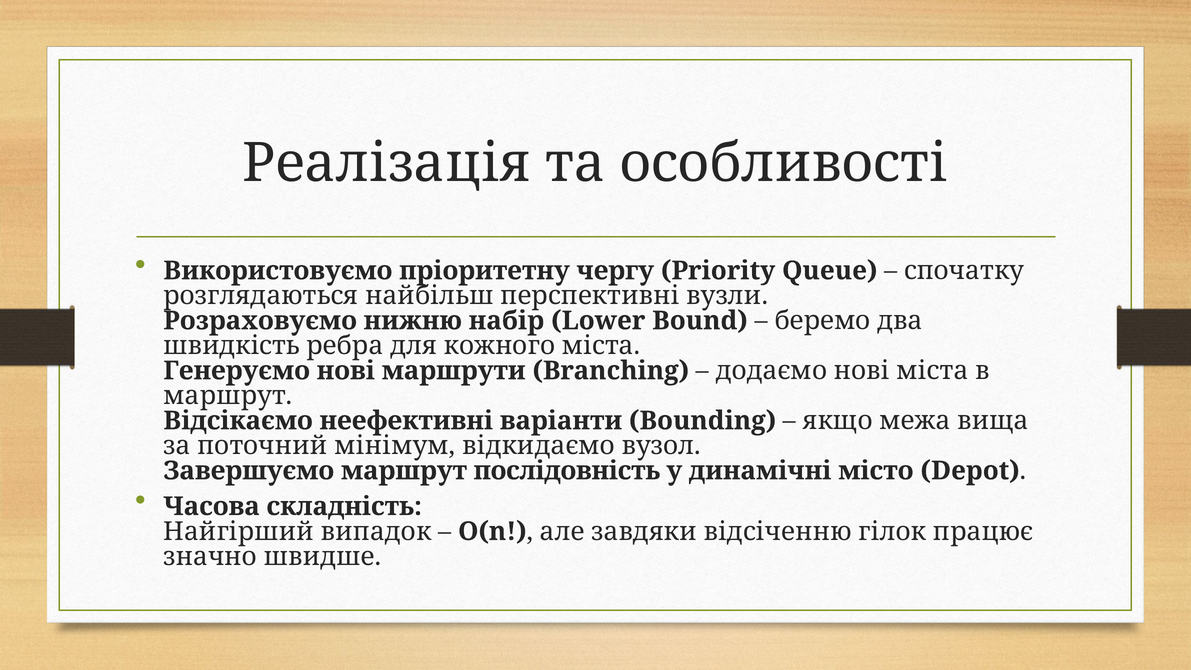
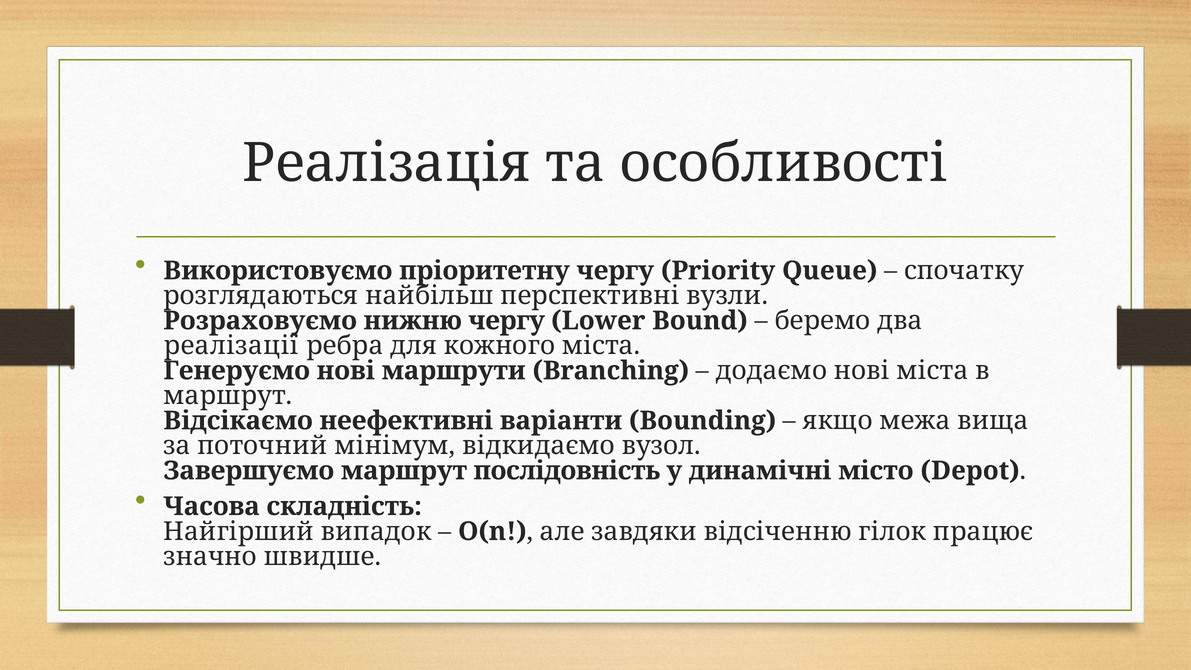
нижню набір: набір -> чергу (507, 321)
швидкість: швидкість -> реалізації (231, 346)
